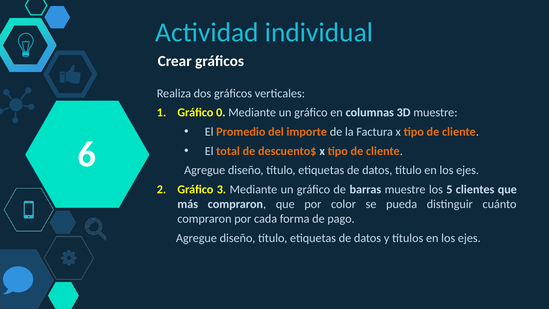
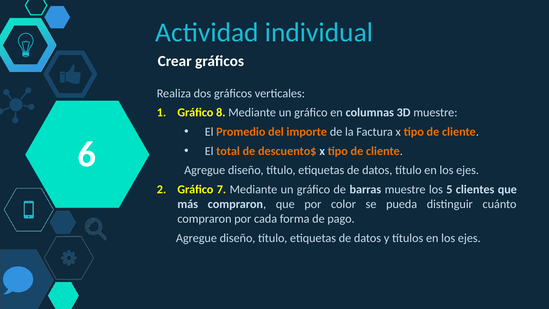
0: 0 -> 8 (221, 113)
3: 3 -> 7 (221, 189)
